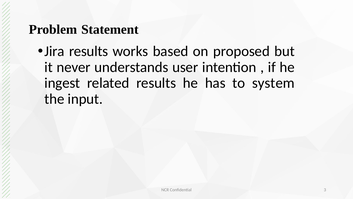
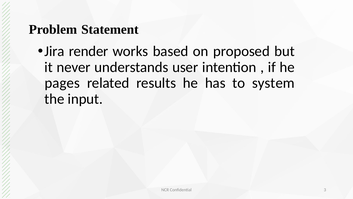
Jira results: results -> render (89, 51)
ingest: ingest -> pages (62, 83)
